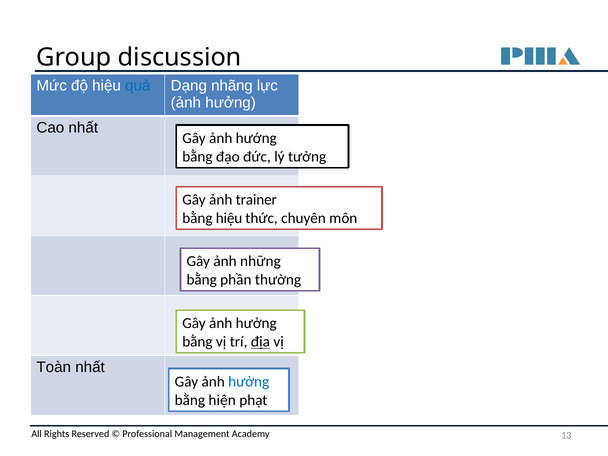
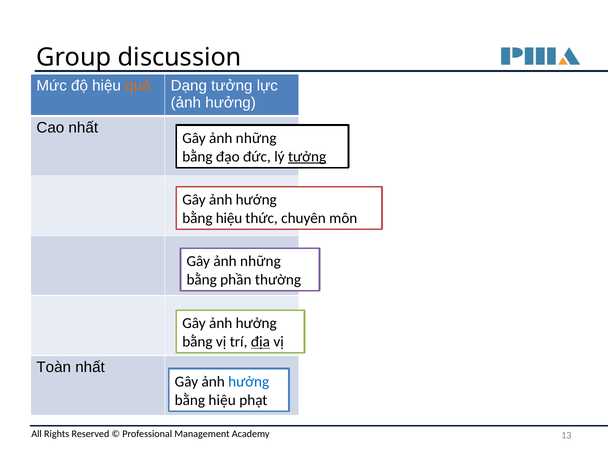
quả colour: blue -> orange (138, 86)
Dạng nhãng: nhãng -> tưởng (232, 86)
hướng: hướng -> những (256, 138)
tưởng underline: none -> present (307, 157)
trainer: trainer -> hướng (256, 200)
hiện: hiện -> hiệu (222, 400)
